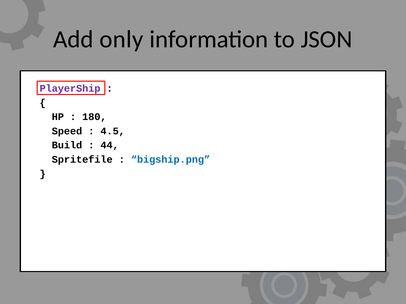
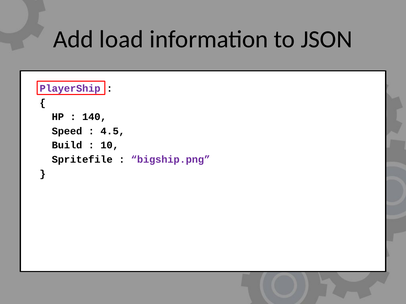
only: only -> load (121, 39)
180: 180 -> 140 (94, 117)
44: 44 -> 10 (110, 146)
bigship.png colour: blue -> purple (171, 160)
